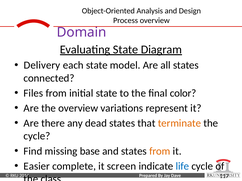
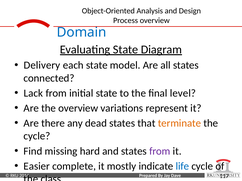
Domain colour: purple -> blue (82, 32)
Files: Files -> Lack (33, 93)
color: color -> level (183, 93)
base: base -> hard (90, 151)
from colour: orange -> purple (160, 151)
screen: screen -> mostly (122, 167)
